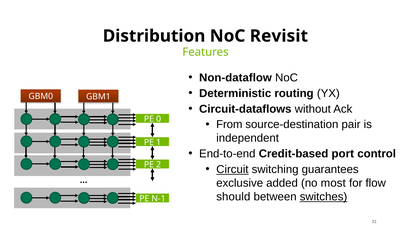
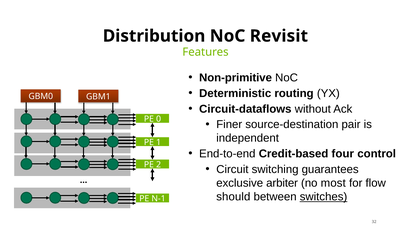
Non-dataflow: Non-dataflow -> Non-primitive (236, 78)
From: From -> Finer (229, 125)
port: port -> four (343, 154)
Circuit underline: present -> none (232, 170)
added: added -> arbiter (282, 183)
